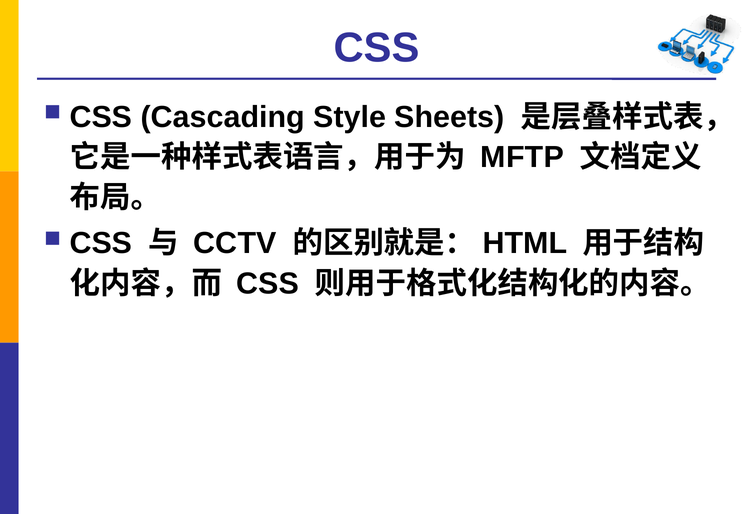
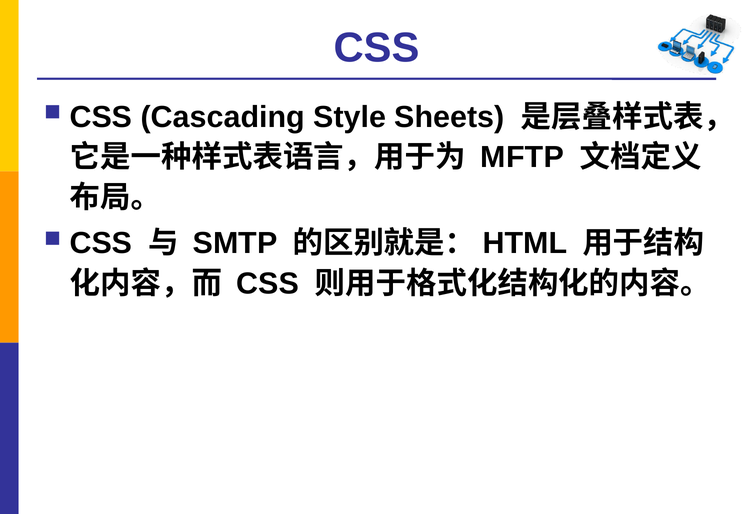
CCTV: CCTV -> SMTP (235, 243)
